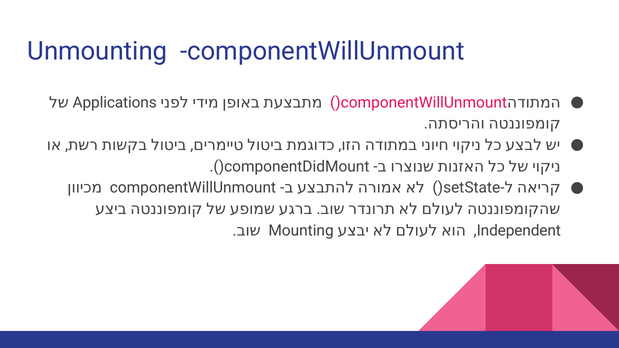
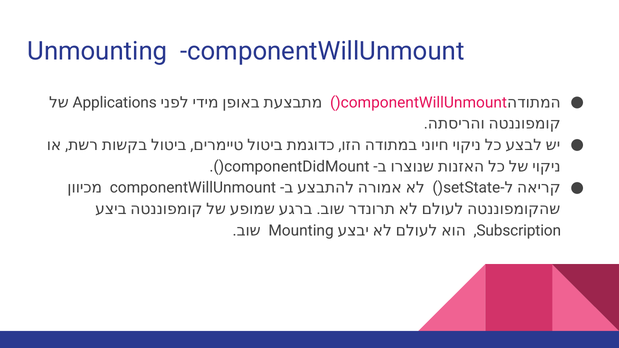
Independent: Independent -> Subscription (519, 231)
